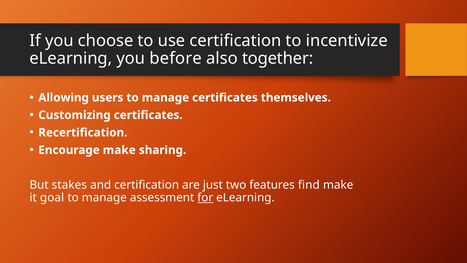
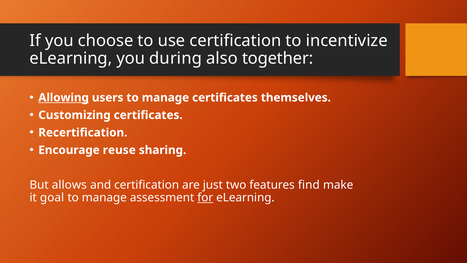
before: before -> during (176, 58)
Allowing underline: none -> present (64, 97)
Encourage make: make -> reuse (119, 150)
stakes: stakes -> allows (69, 185)
